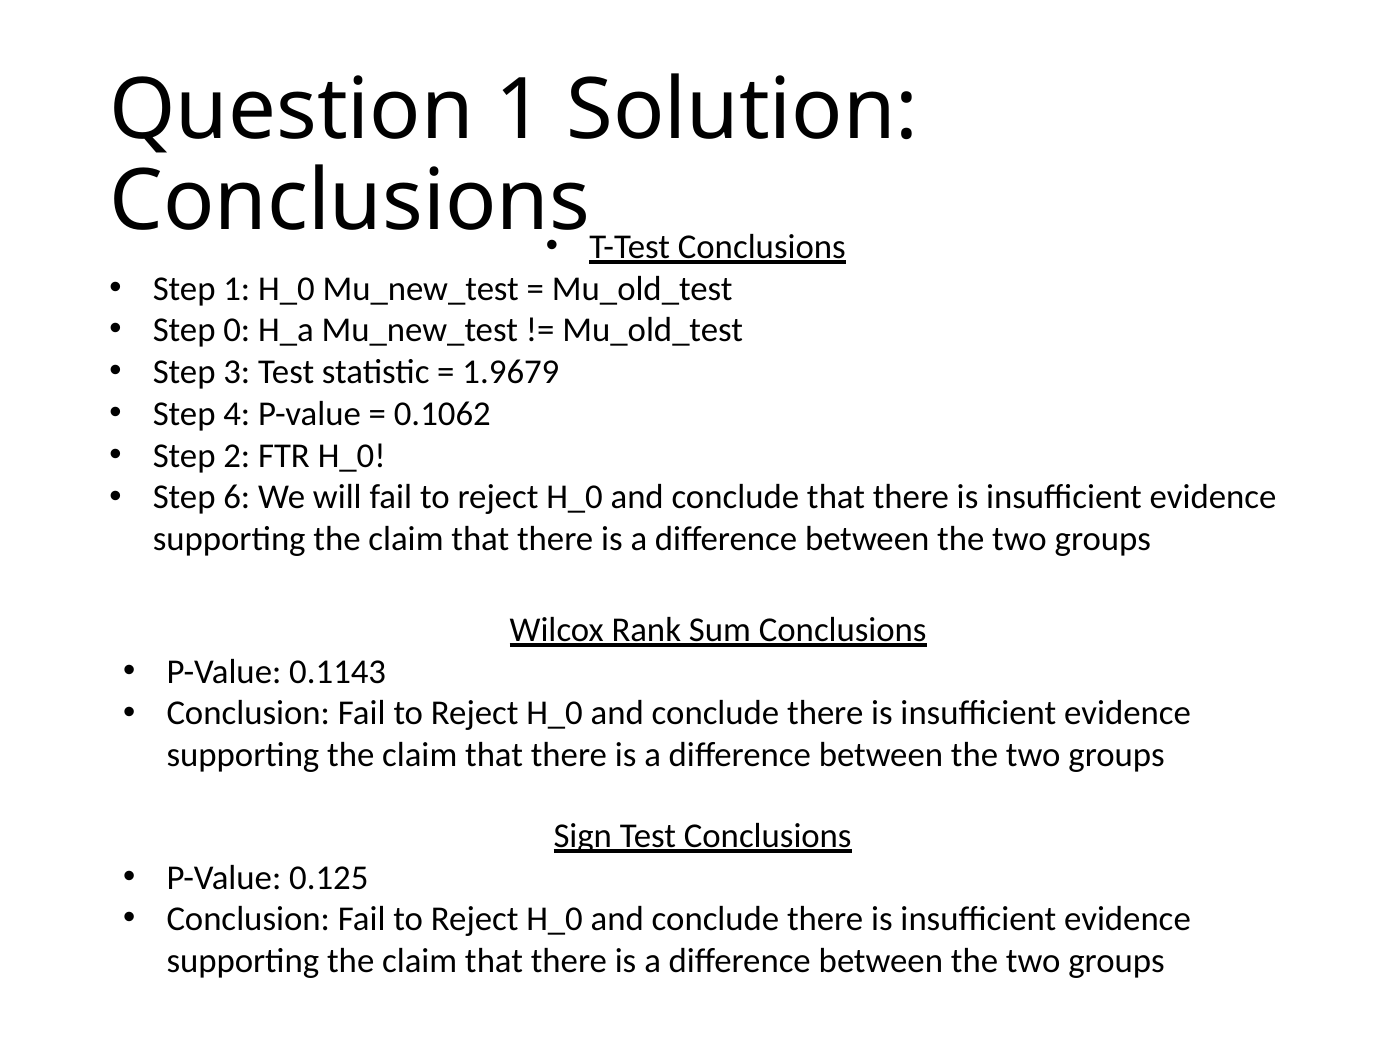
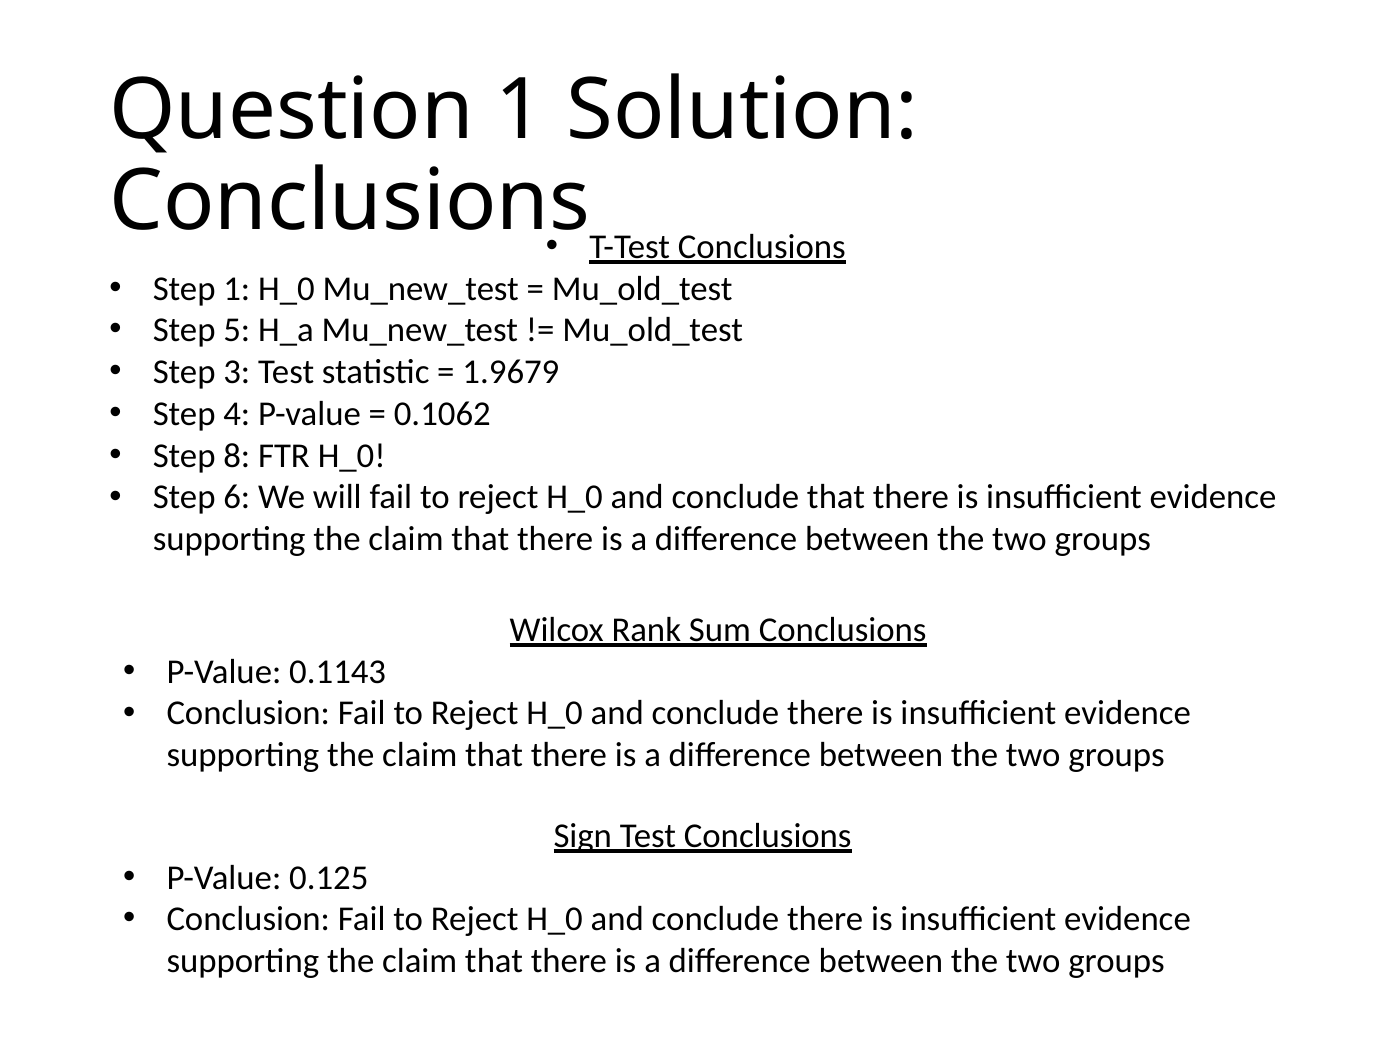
0: 0 -> 5 (237, 330)
2: 2 -> 8 (237, 456)
